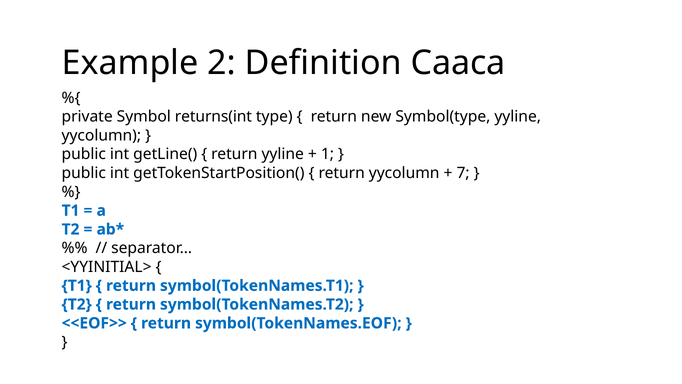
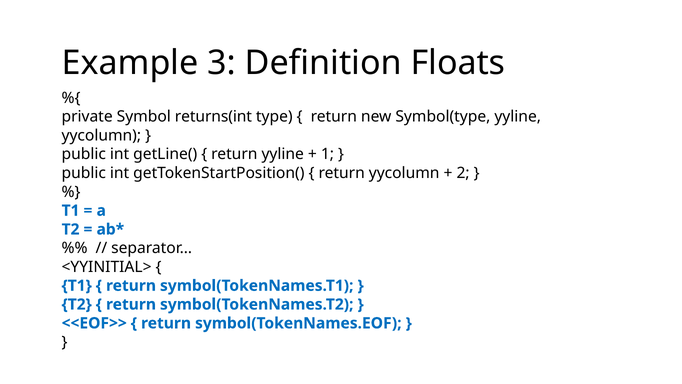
2: 2 -> 3 (222, 63)
Caaca: Caaca -> Floats (458, 63)
7: 7 -> 2 (463, 173)
